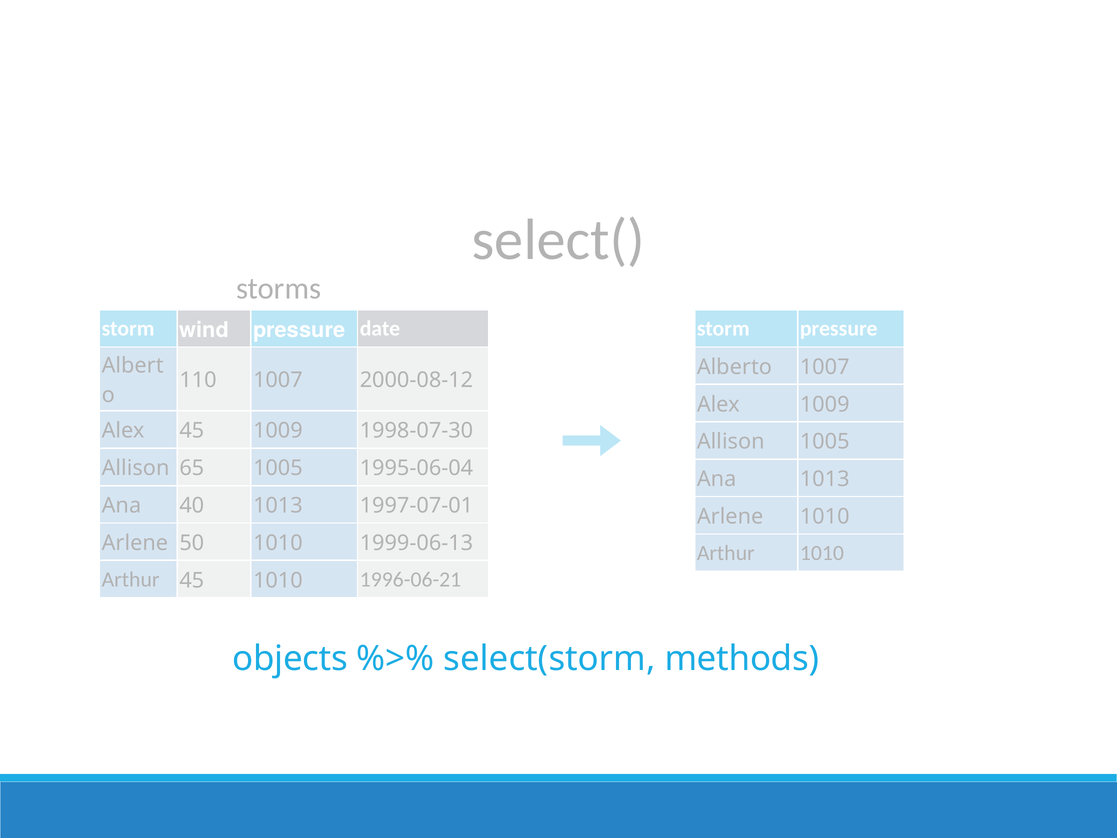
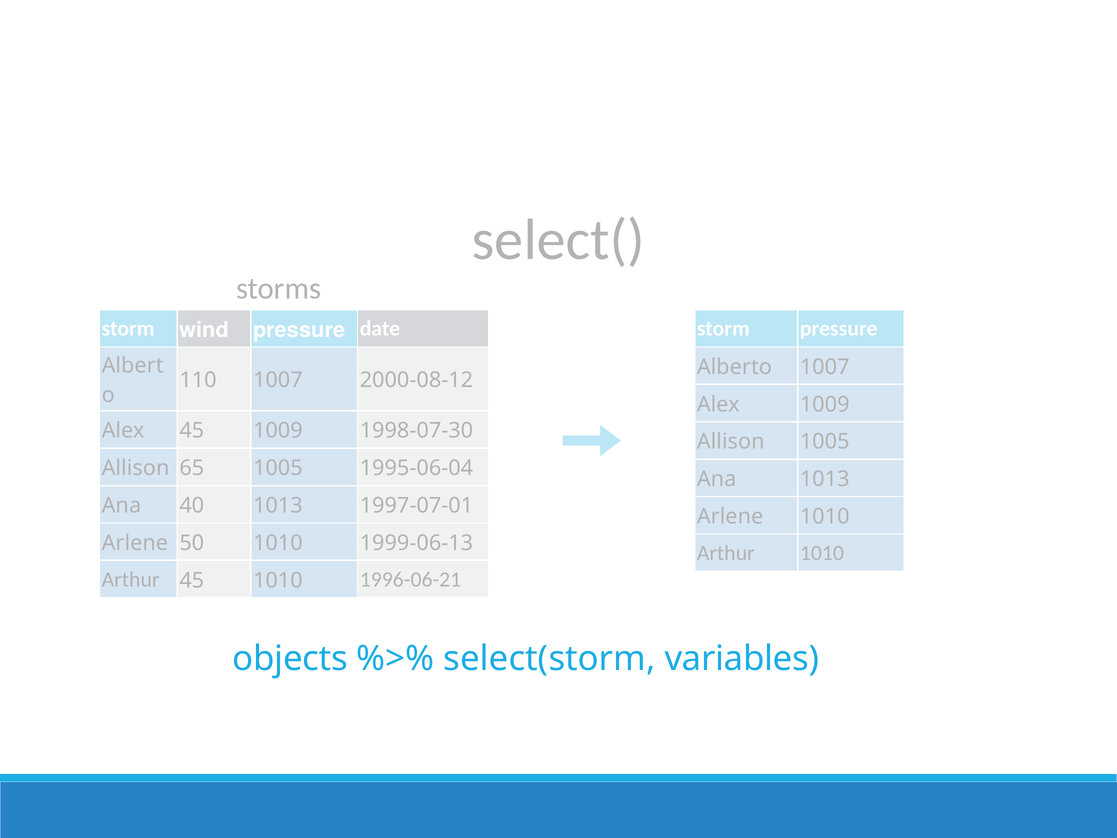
methods: methods -> variables (742, 659)
